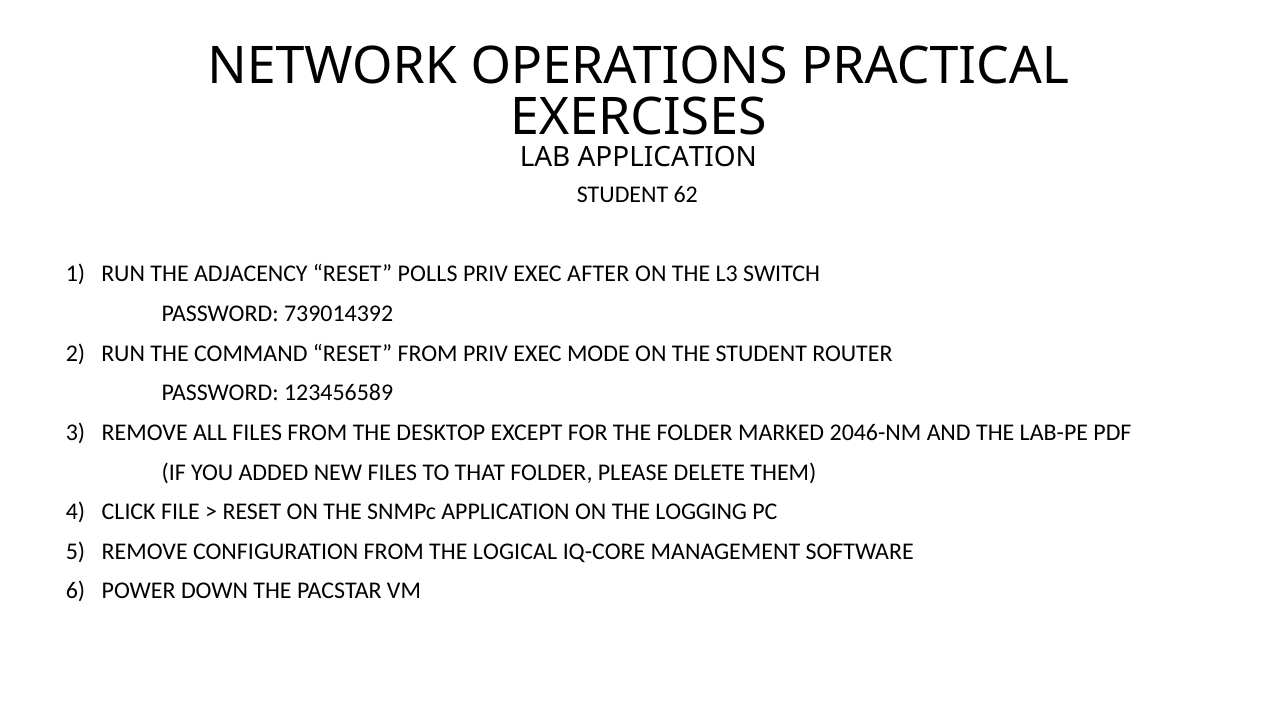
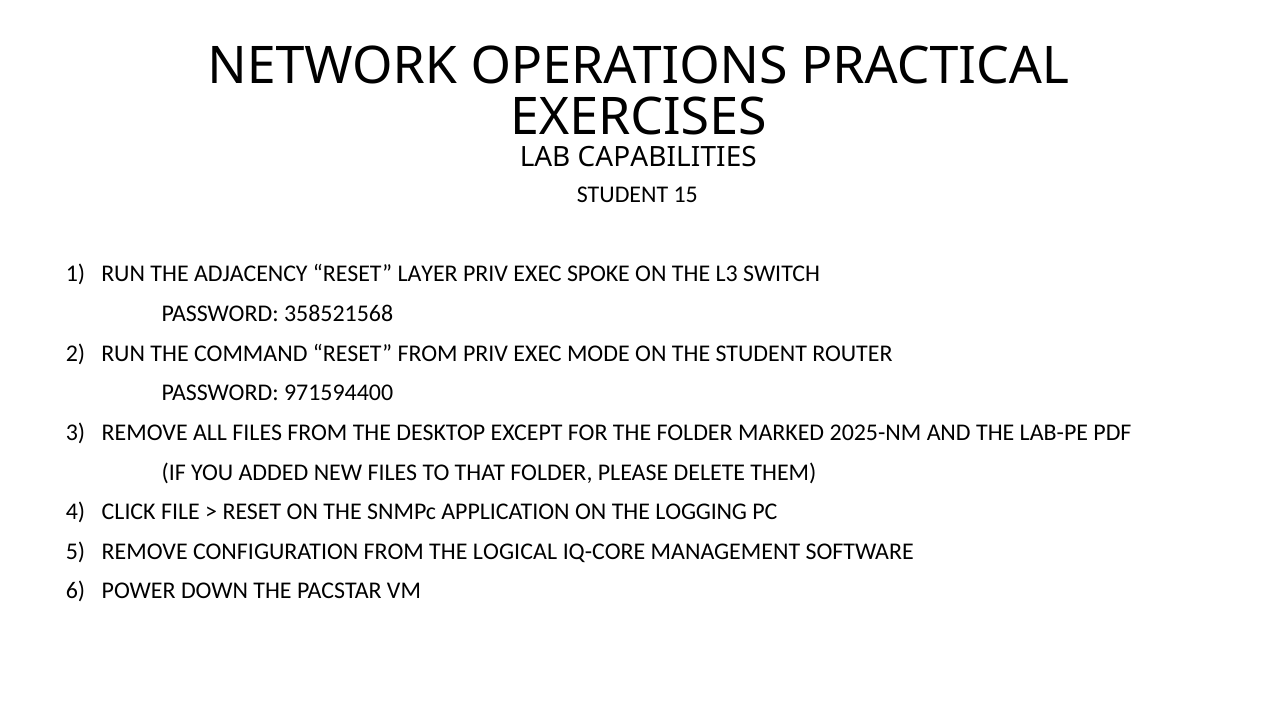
LAB APPLICATION: APPLICATION -> CAPABILITIES (667, 157)
62: 62 -> 15 (686, 195)
POLLS: POLLS -> LAYER (428, 274)
AFTER: AFTER -> SPOKE (598, 274)
739014392: 739014392 -> 358521568 (339, 314)
123456589: 123456589 -> 971594400 (339, 393)
2046-NM: 2046-NM -> 2025-NM (875, 433)
